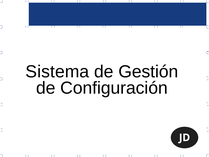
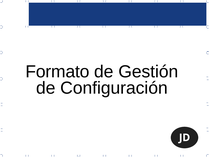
Sistema: Sistema -> Formato (57, 72)
